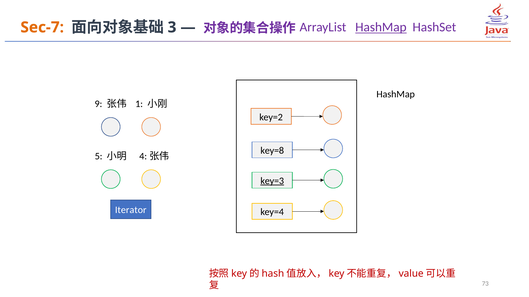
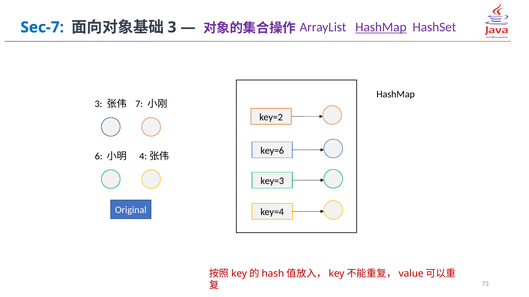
Sec-7 colour: orange -> blue (42, 27)
9: 9 -> 3 (98, 104)
1: 1 -> 7 (139, 104)
key=8: key=8 -> key=6 (272, 151)
5: 5 -> 6 (99, 157)
key=3 underline: present -> none (272, 181)
Iterator: Iterator -> Original (131, 210)
